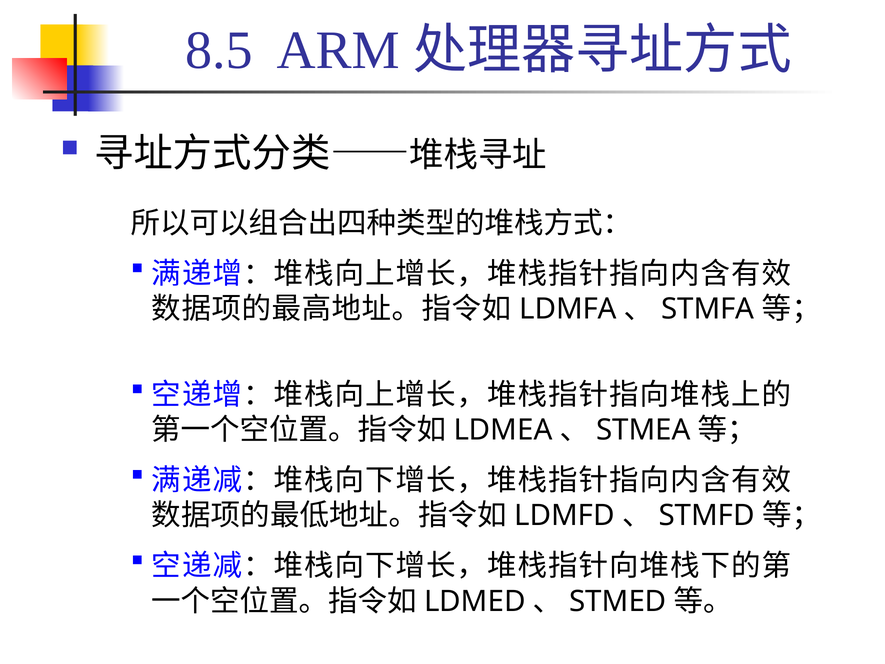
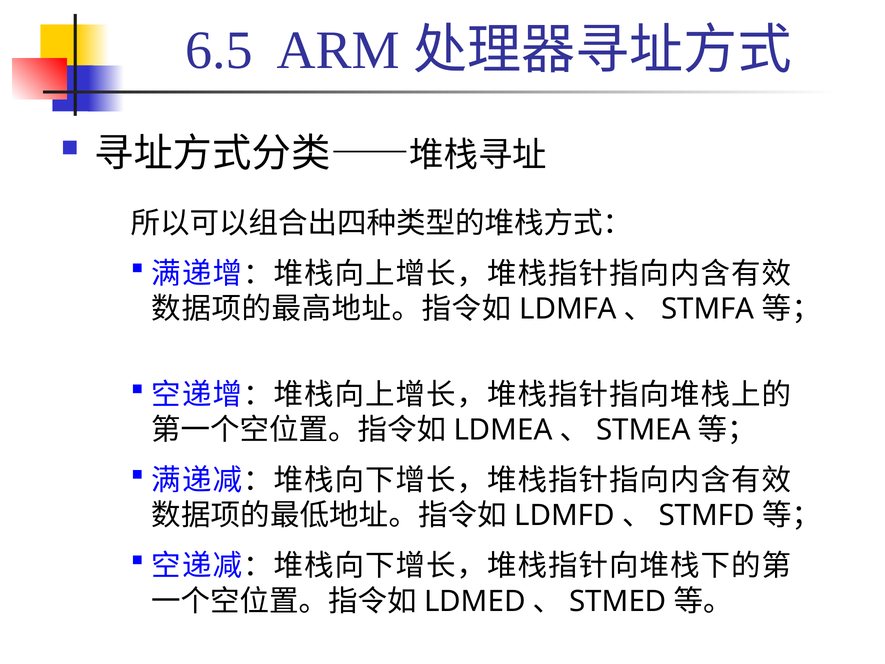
8.5: 8.5 -> 6.5 (219, 50)
